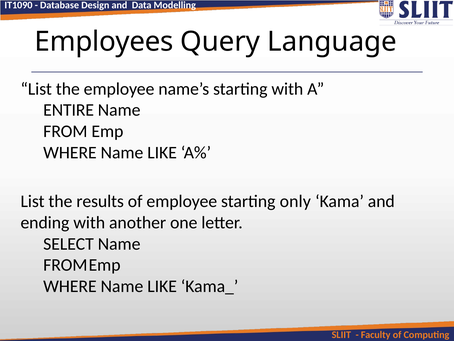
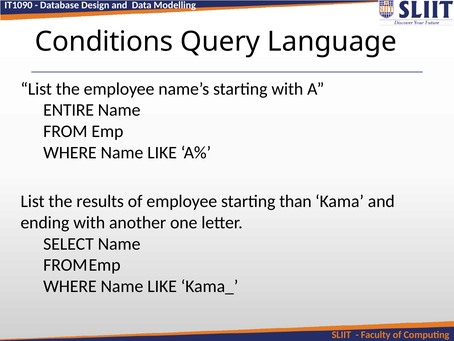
Employees: Employees -> Conditions (104, 42)
only: only -> than (295, 201)
